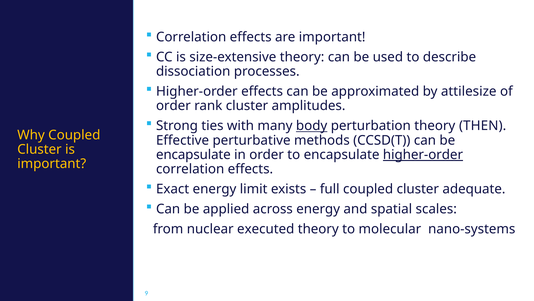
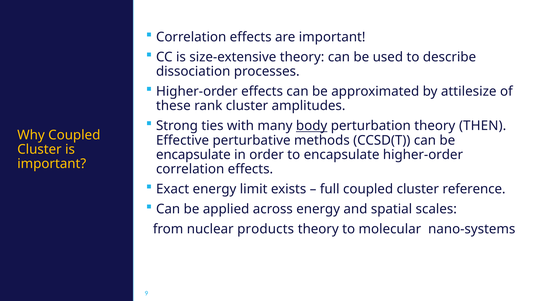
order: order -> these (173, 106)
higher-order underline: present -> none (423, 154)
adequate: adequate -> reference (474, 189)
executed: executed -> products (266, 229)
